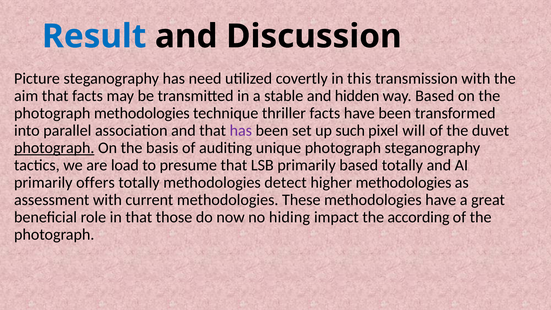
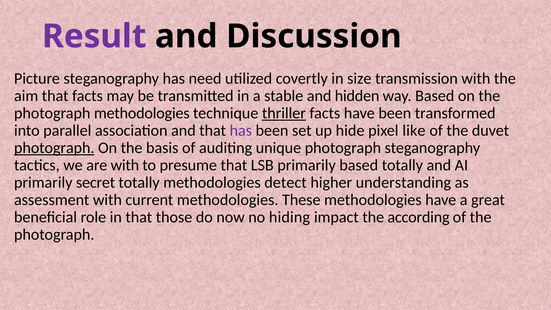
Result colour: blue -> purple (94, 36)
this: this -> size (359, 79)
thriller underline: none -> present (284, 113)
such: such -> hide (350, 131)
will: will -> like (414, 131)
are load: load -> with (125, 165)
offers: offers -> secret (96, 183)
higher methodologies: methodologies -> understanding (403, 183)
